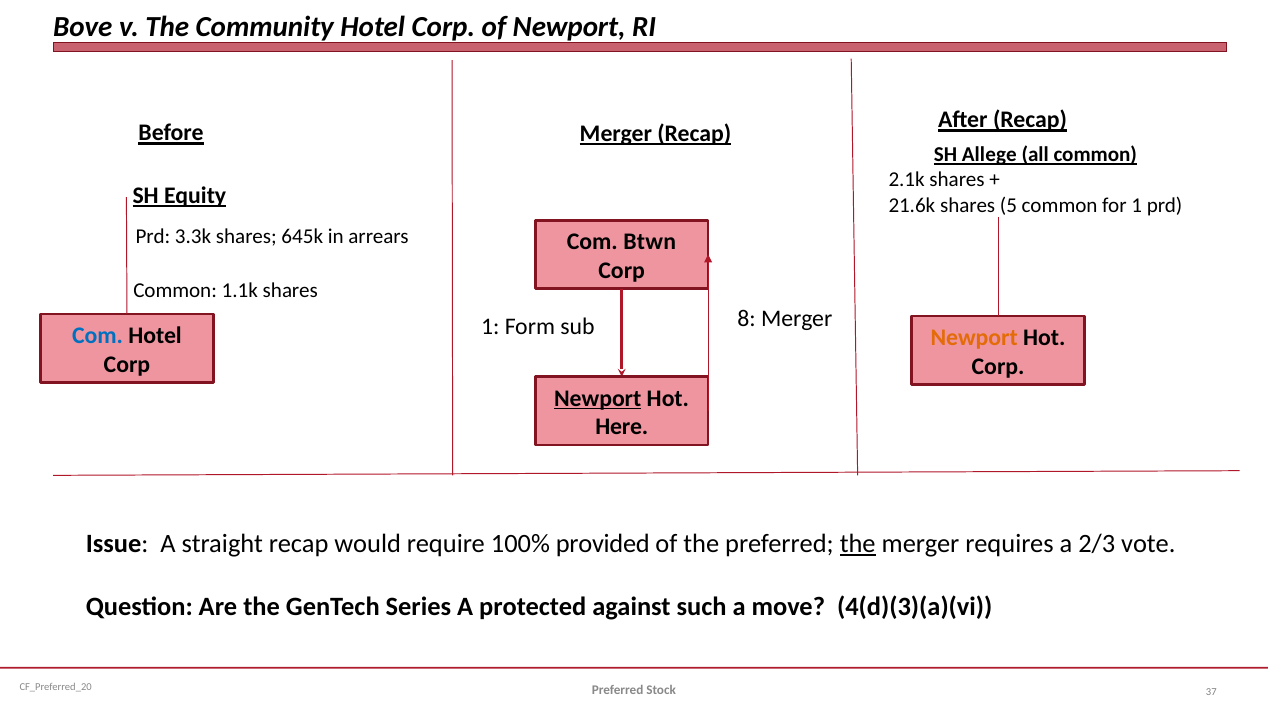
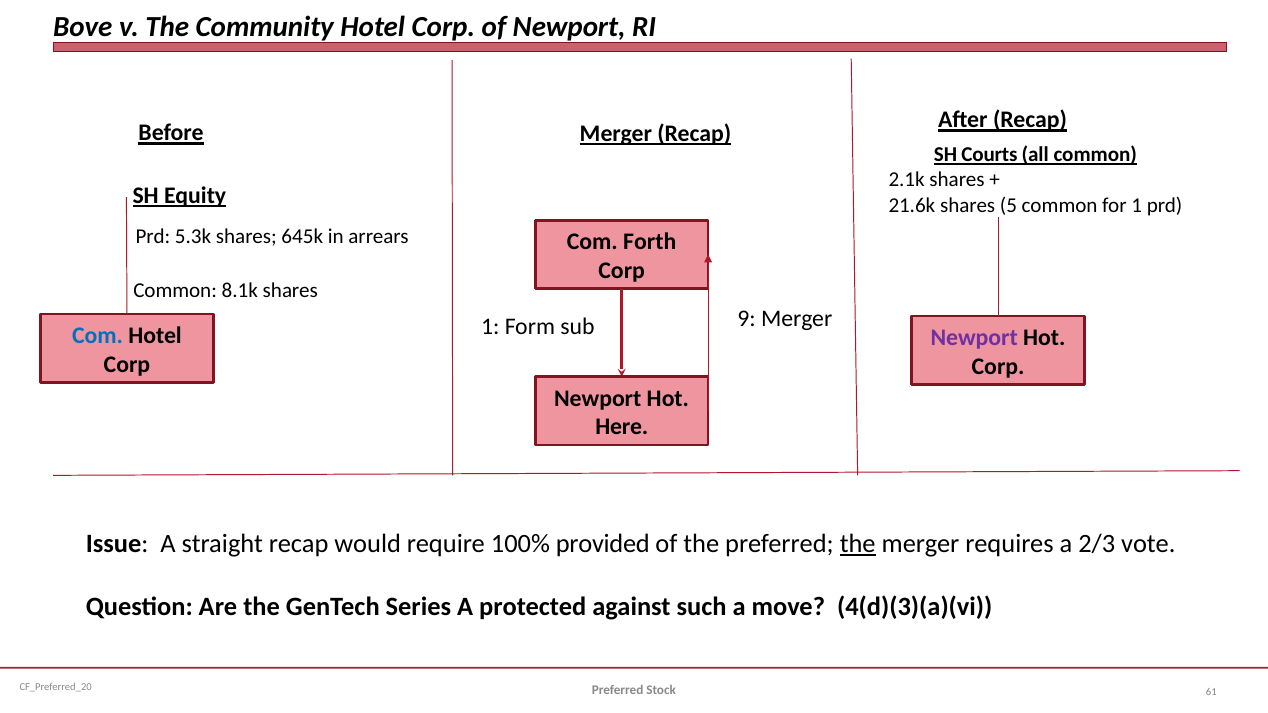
Allege: Allege -> Courts (989, 155)
3.3k: 3.3k -> 5.3k (193, 236)
Btwn: Btwn -> Forth (650, 242)
1.1k: 1.1k -> 8.1k (240, 291)
8: 8 -> 9 (747, 319)
Newport colour: orange -> purple (974, 338)
Newport underline: present -> none (598, 398)
37: 37 -> 61 (1211, 693)
